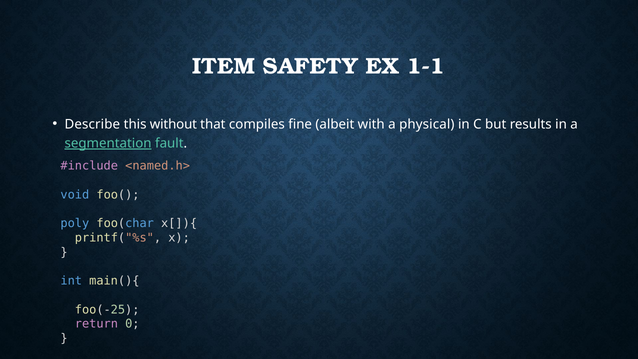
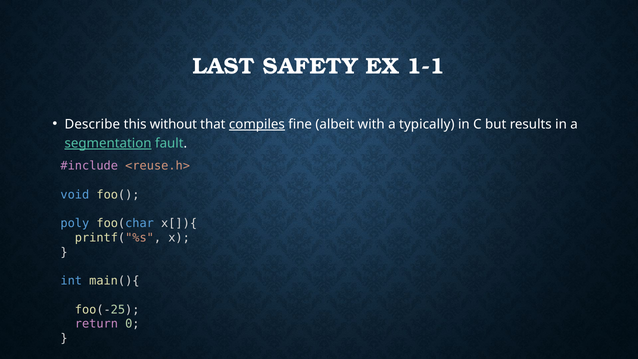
ITEM: ITEM -> LAST (224, 66)
compiles underline: none -> present (257, 124)
physical: physical -> typically (427, 124)
<named.h>: <named.h> -> <reuse.h> (158, 166)
